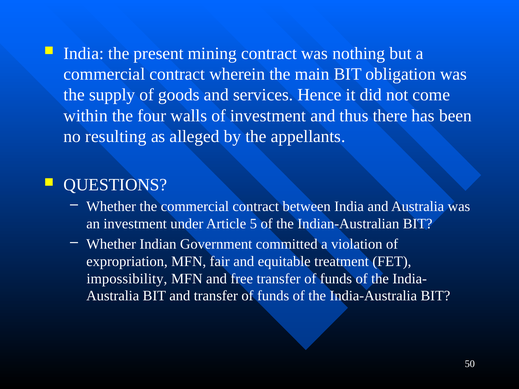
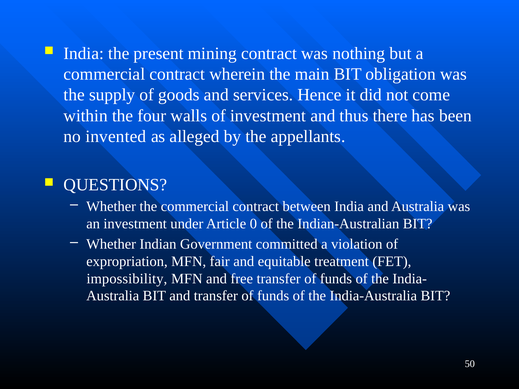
resulting: resulting -> invented (116, 137)
5: 5 -> 0 (253, 224)
